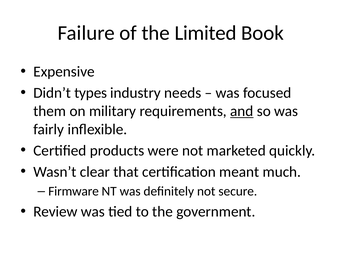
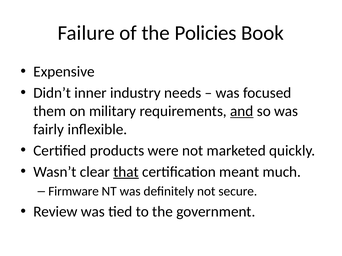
Limited: Limited -> Policies (206, 33)
types: types -> inner (91, 93)
that underline: none -> present (126, 172)
